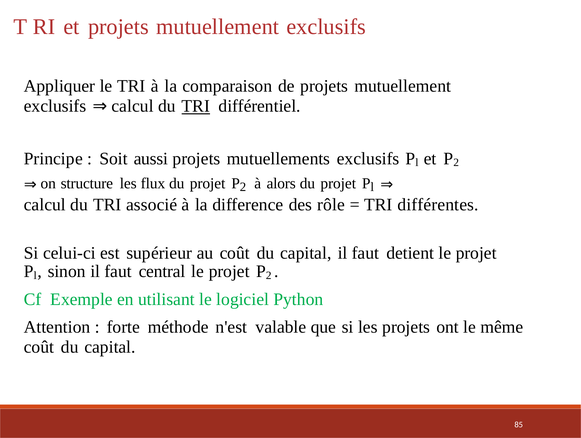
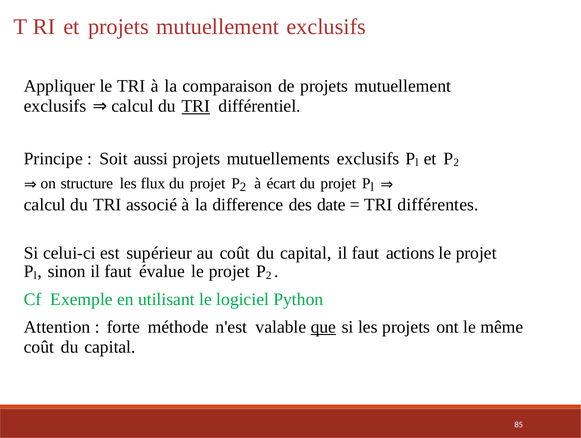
alors: alors -> écart (281, 183)
rôle: rôle -> date (331, 204)
detient: detient -> actions (410, 253)
central: central -> évalue (162, 271)
que underline: none -> present (323, 326)
